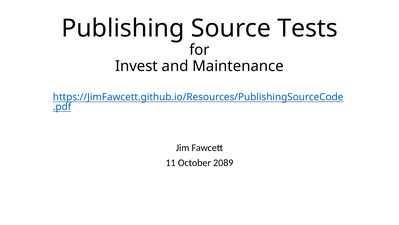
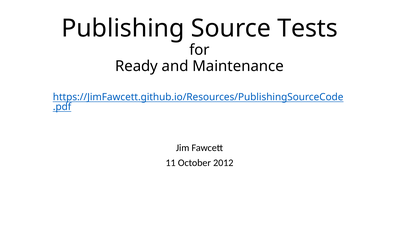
Invest: Invest -> Ready (136, 66)
2089: 2089 -> 2012 (223, 162)
